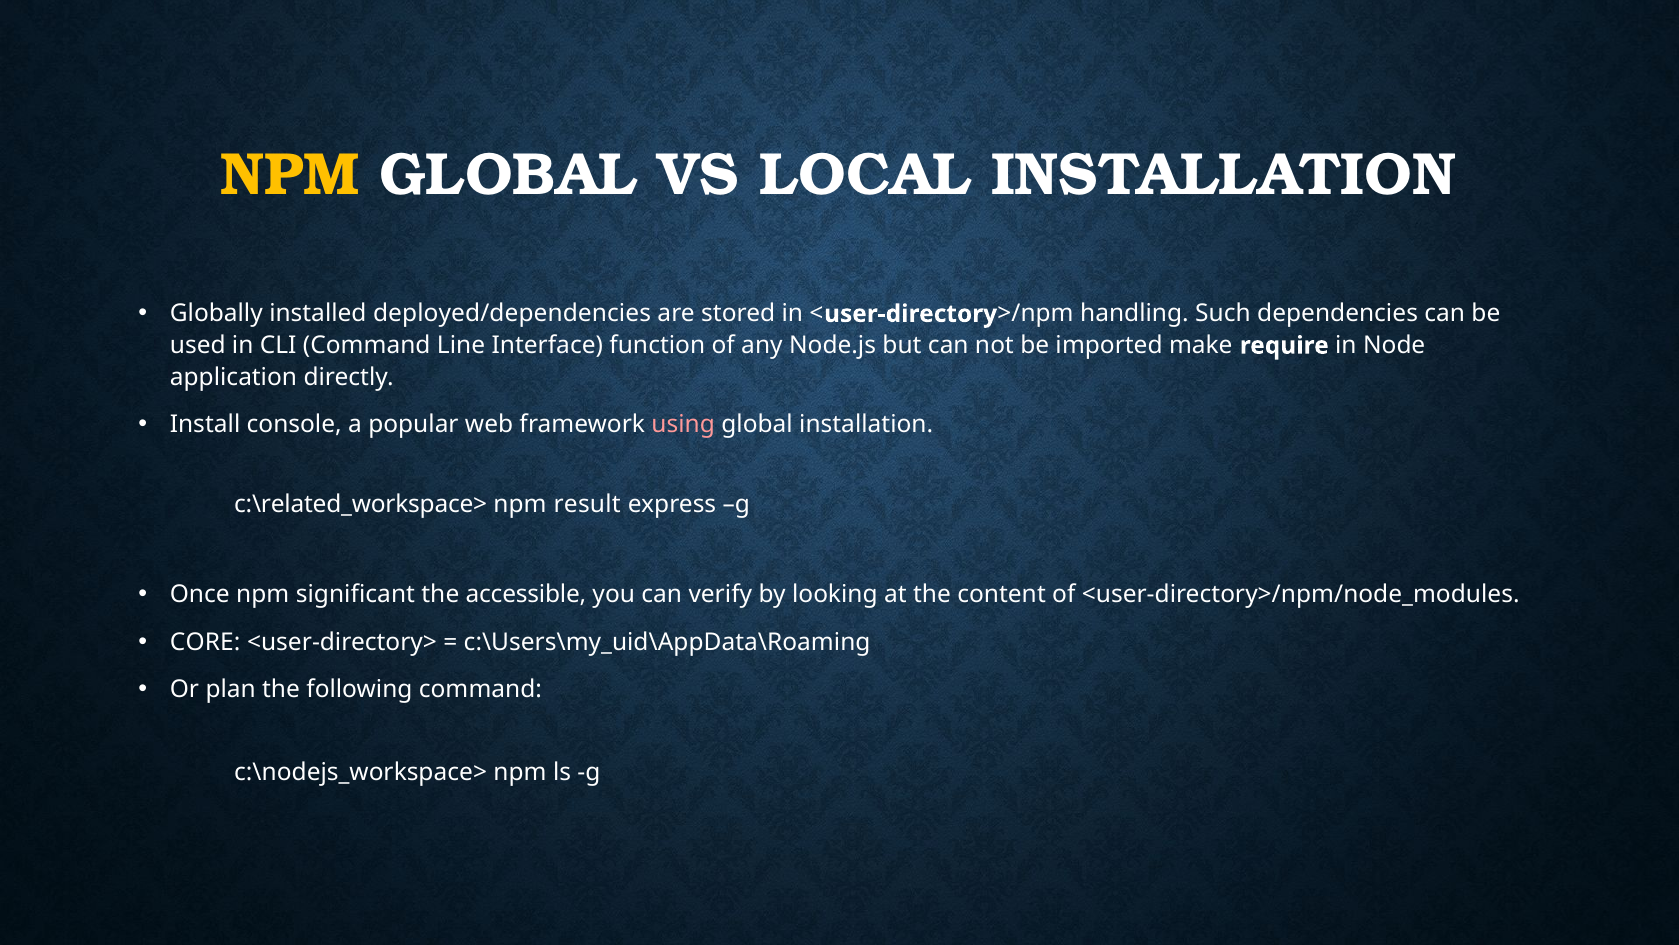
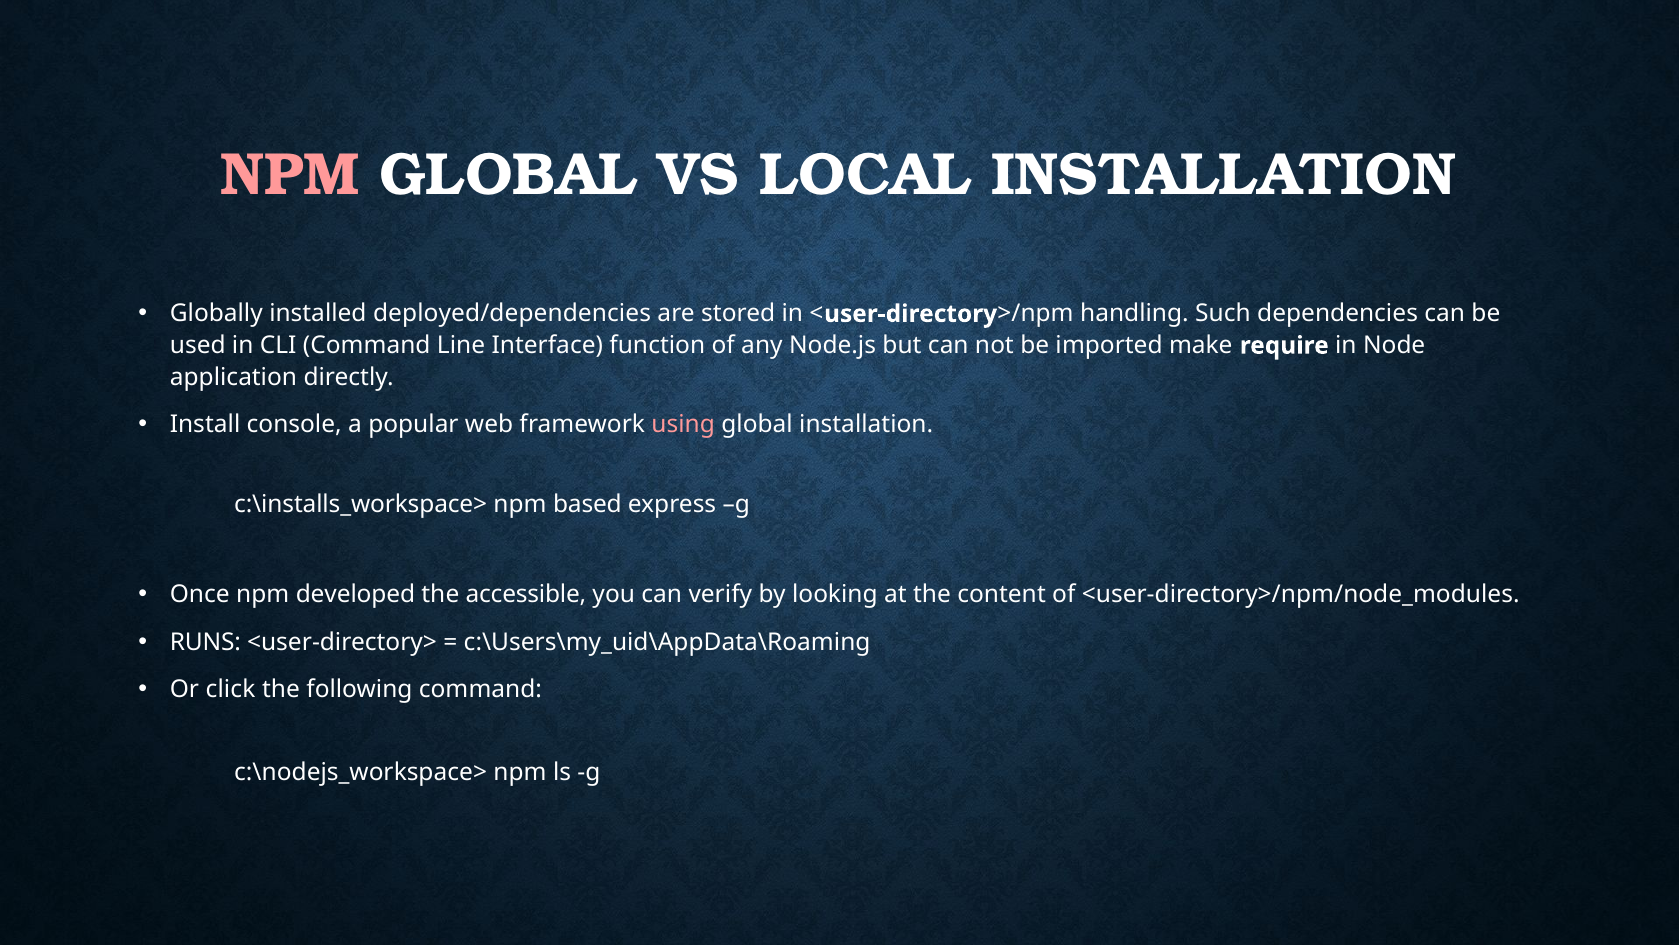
NPM colour: yellow -> pink (290, 175)
c:\related_workspace>: c:\related_workspace> -> c:\installs_workspace> (361, 504)
result: result -> based (587, 504)
significant: significant -> developed (355, 594)
CORE: CORE -> RUNS (205, 642)
plan: plan -> click (231, 689)
